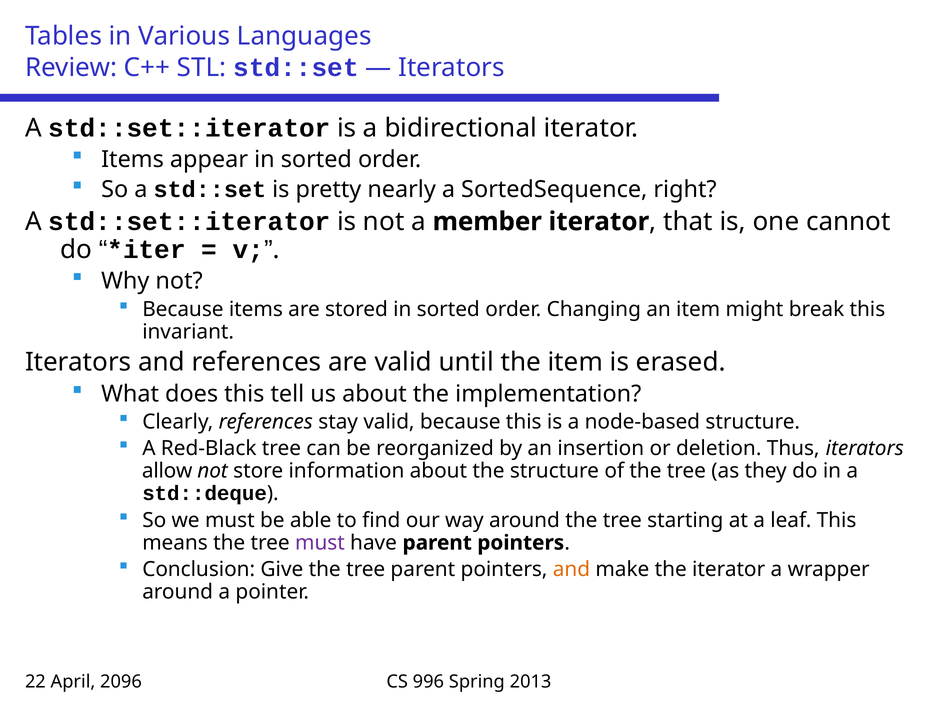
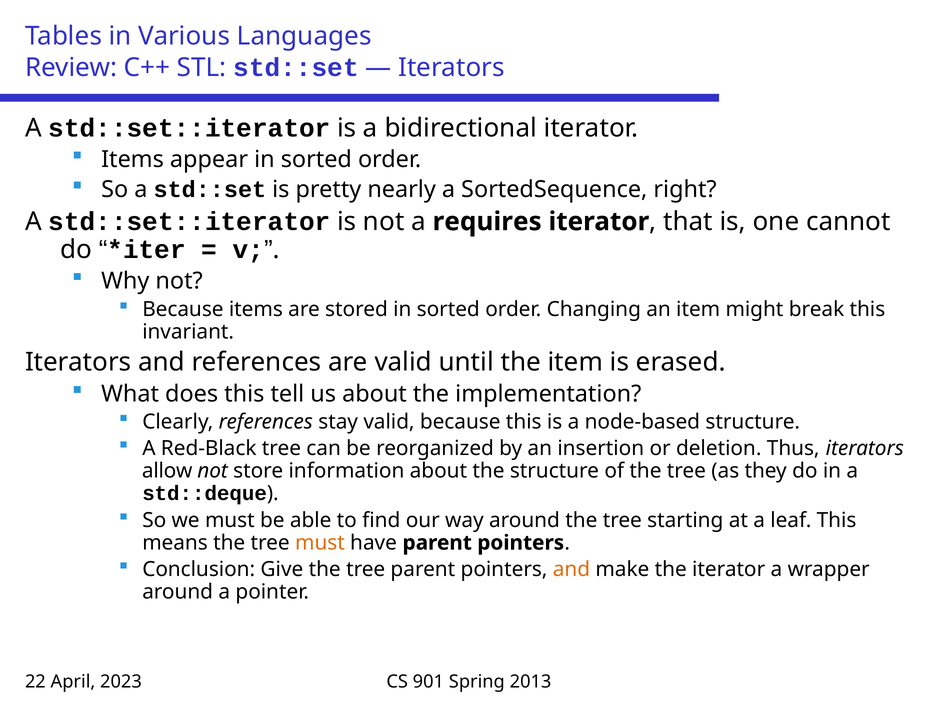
member: member -> requires (487, 221)
must colour: purple -> orange (320, 542)
2096: 2096 -> 2023 (121, 681)
996: 996 -> 901 (428, 681)
